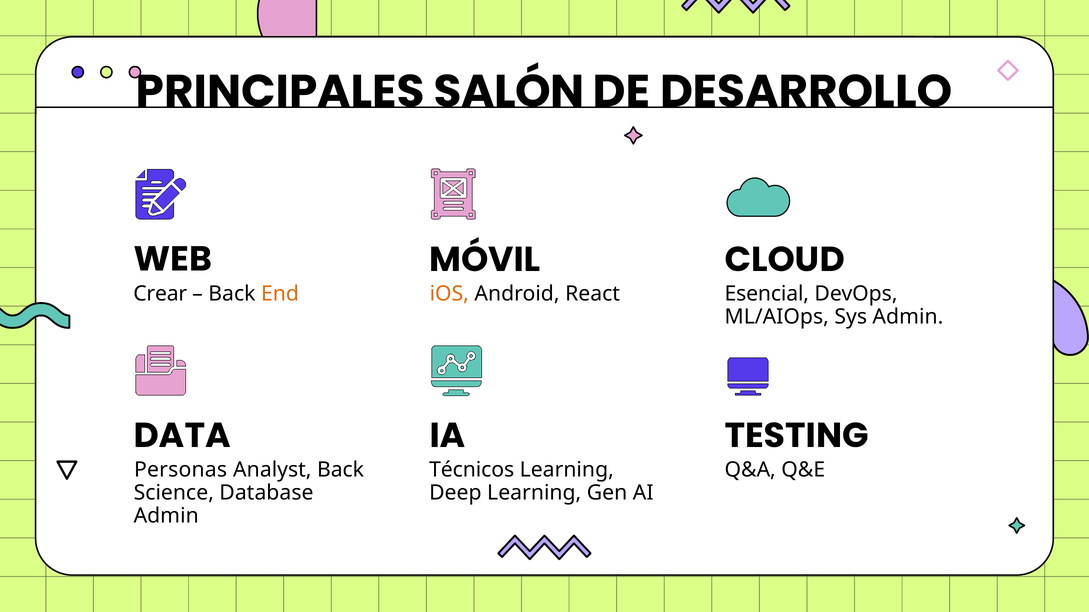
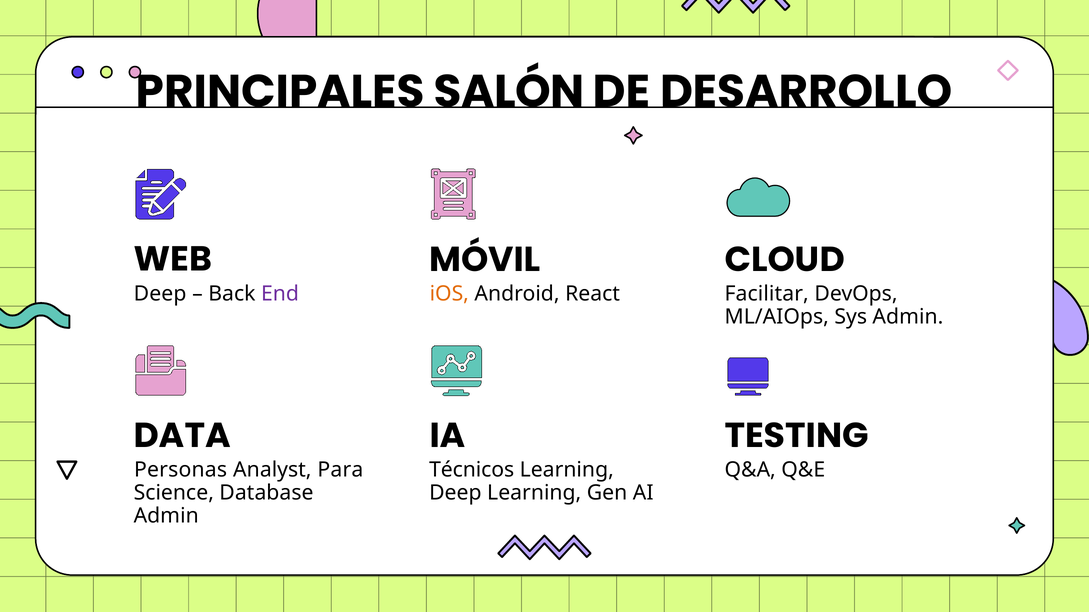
Crear: Crear -> Deep (160, 294)
End colour: orange -> purple (280, 294)
Esencial: Esencial -> Facilitar (767, 294)
Analyst Back: Back -> Para (340, 470)
